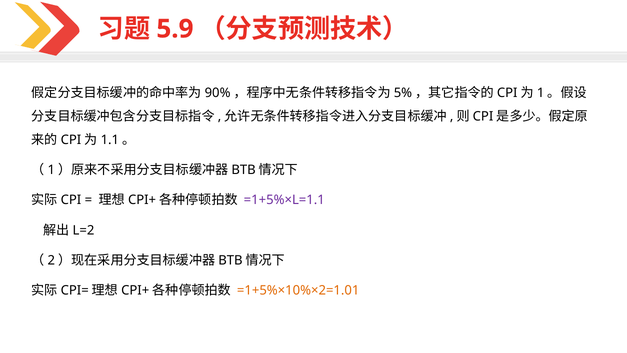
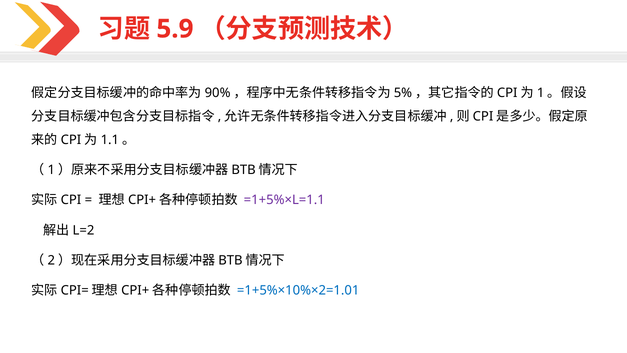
=1+5%×10%×2=1.01 colour: orange -> blue (298, 290)
